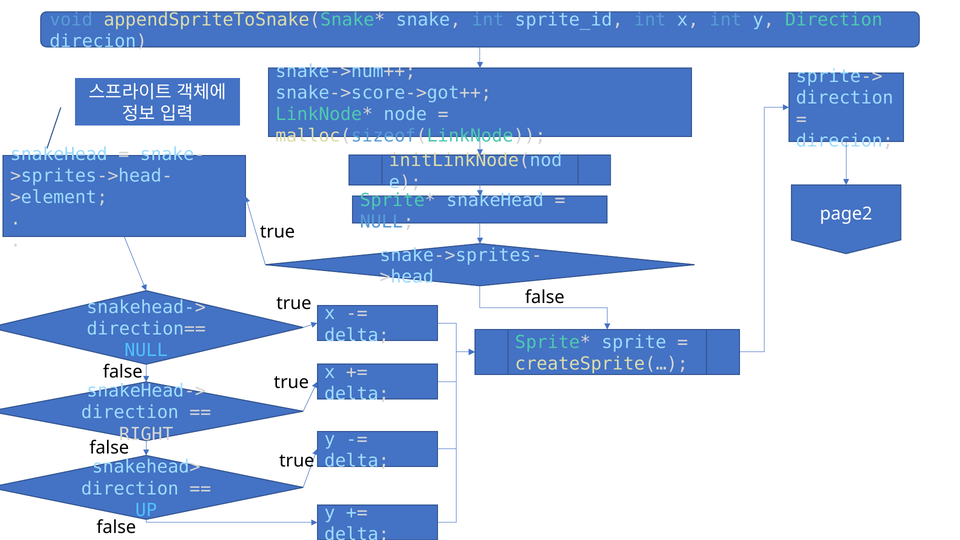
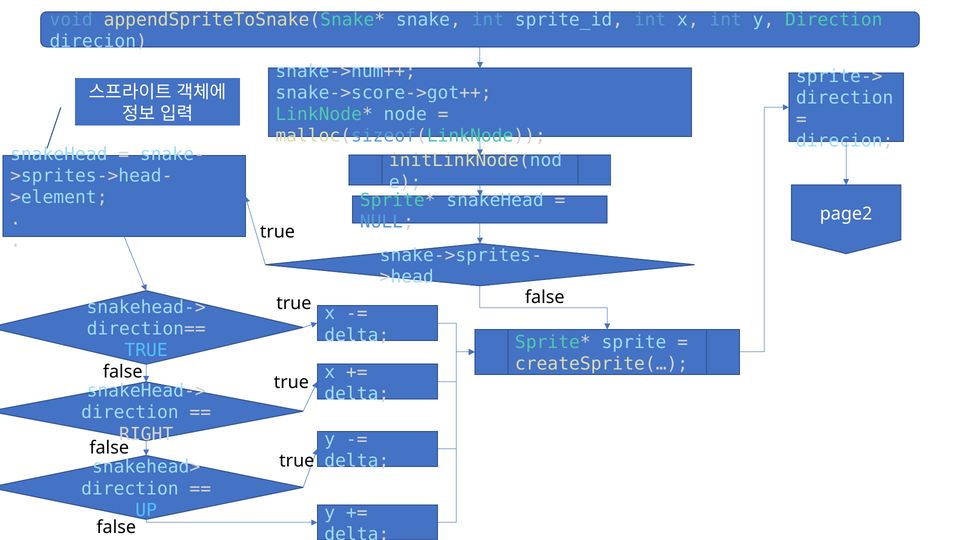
NULL: NULL -> TRUE (146, 350)
